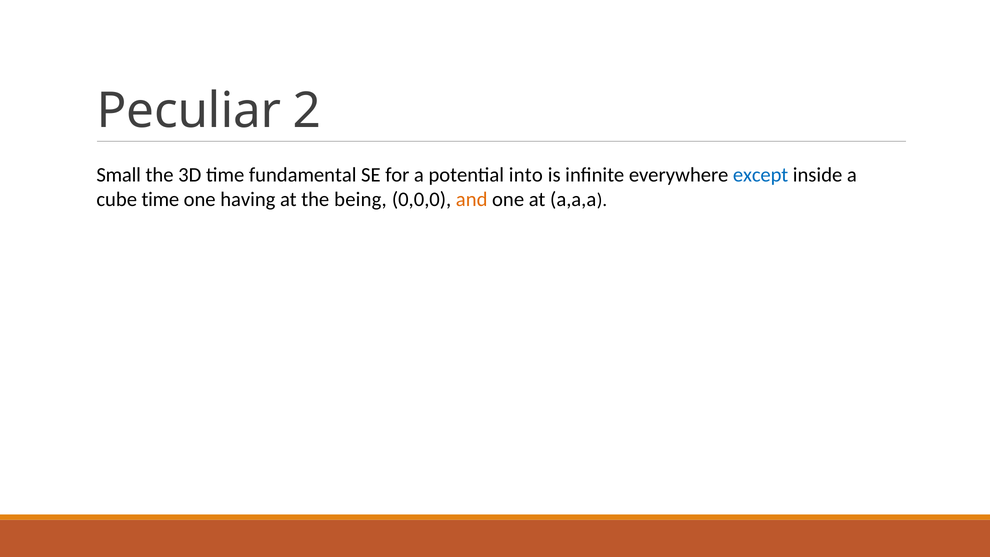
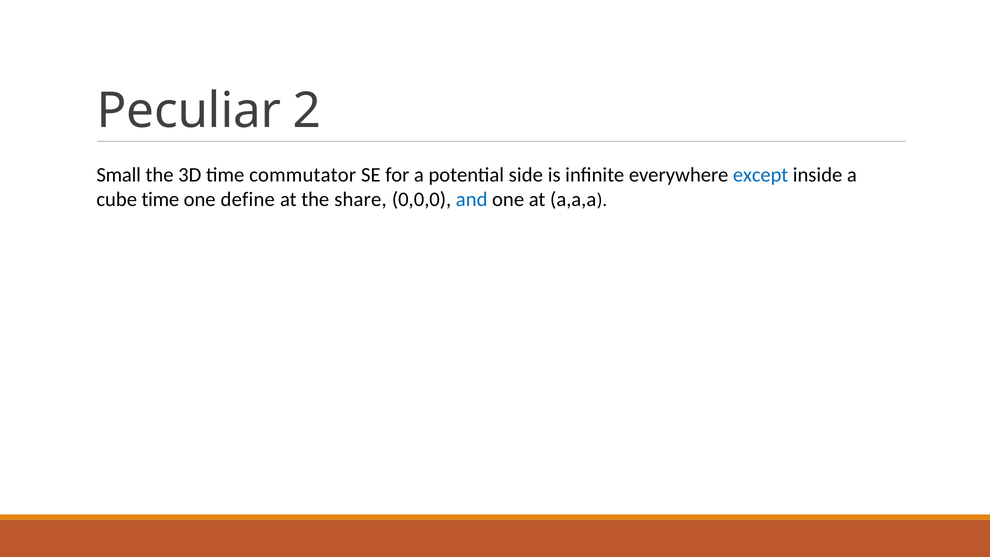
fundamental: fundamental -> commutator (303, 175)
into: into -> side (526, 175)
having: having -> define (248, 199)
being: being -> share (360, 199)
and colour: orange -> blue (472, 199)
